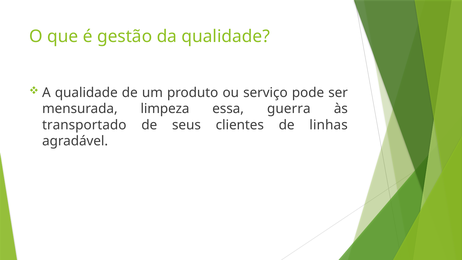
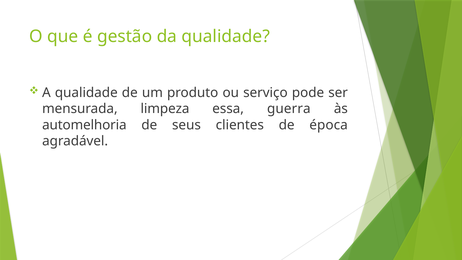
transportado: transportado -> automelhoria (84, 125)
linhas: linhas -> época (329, 125)
